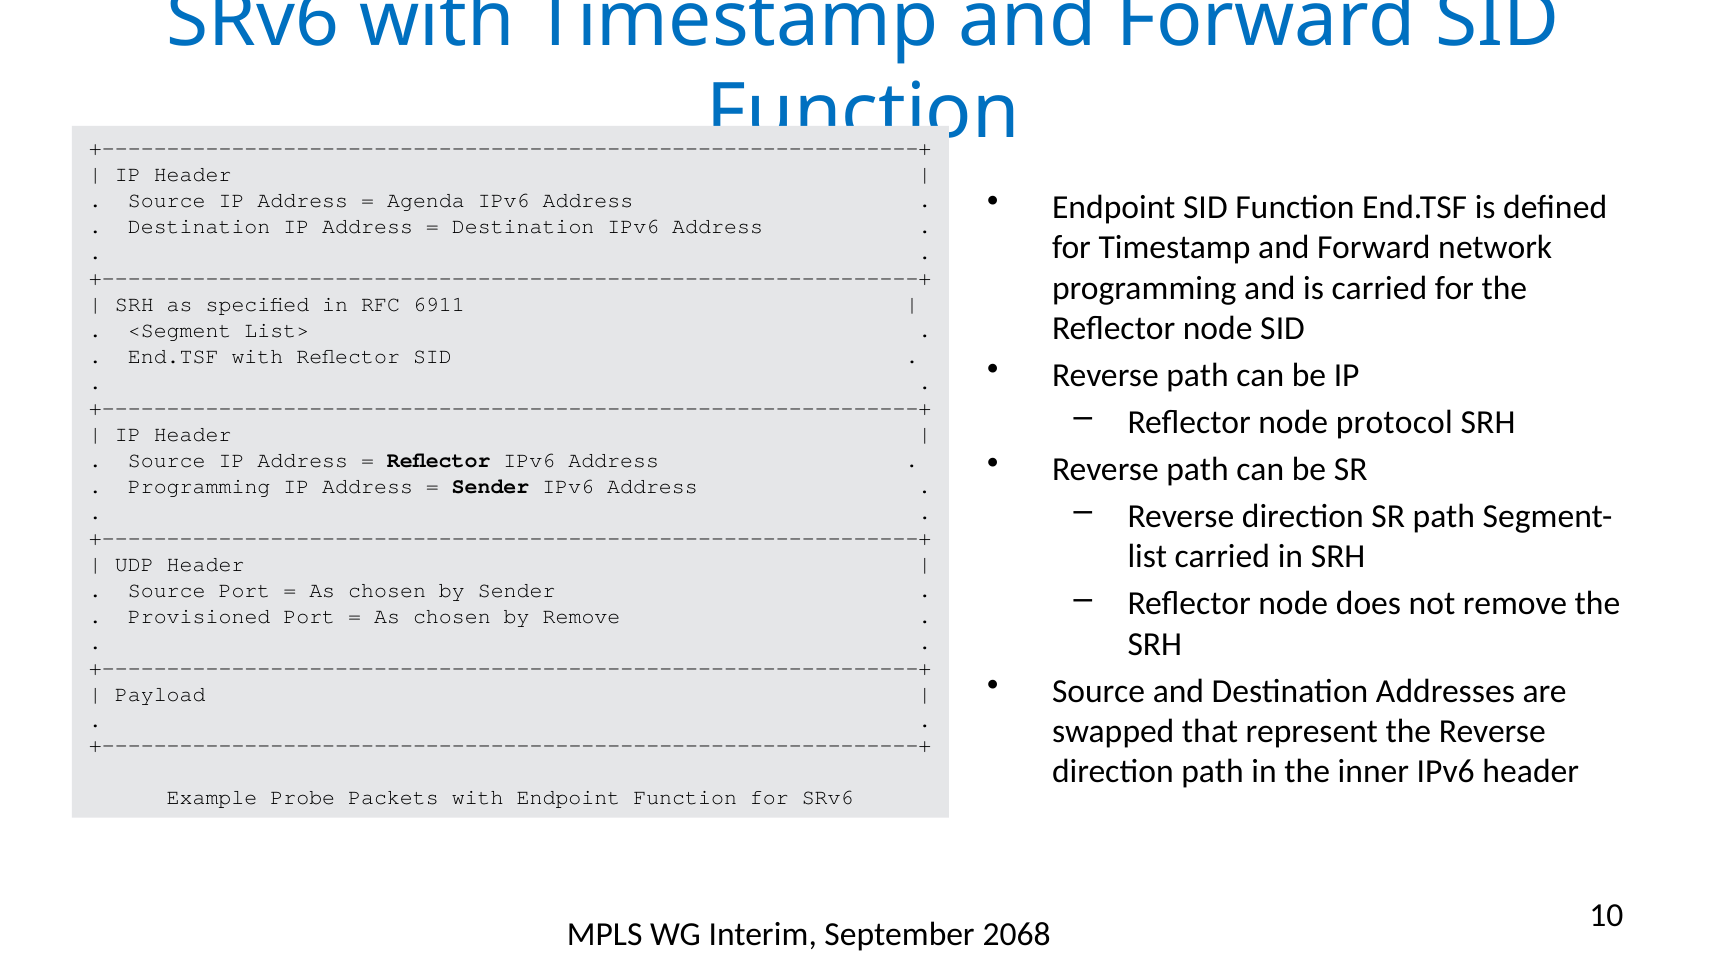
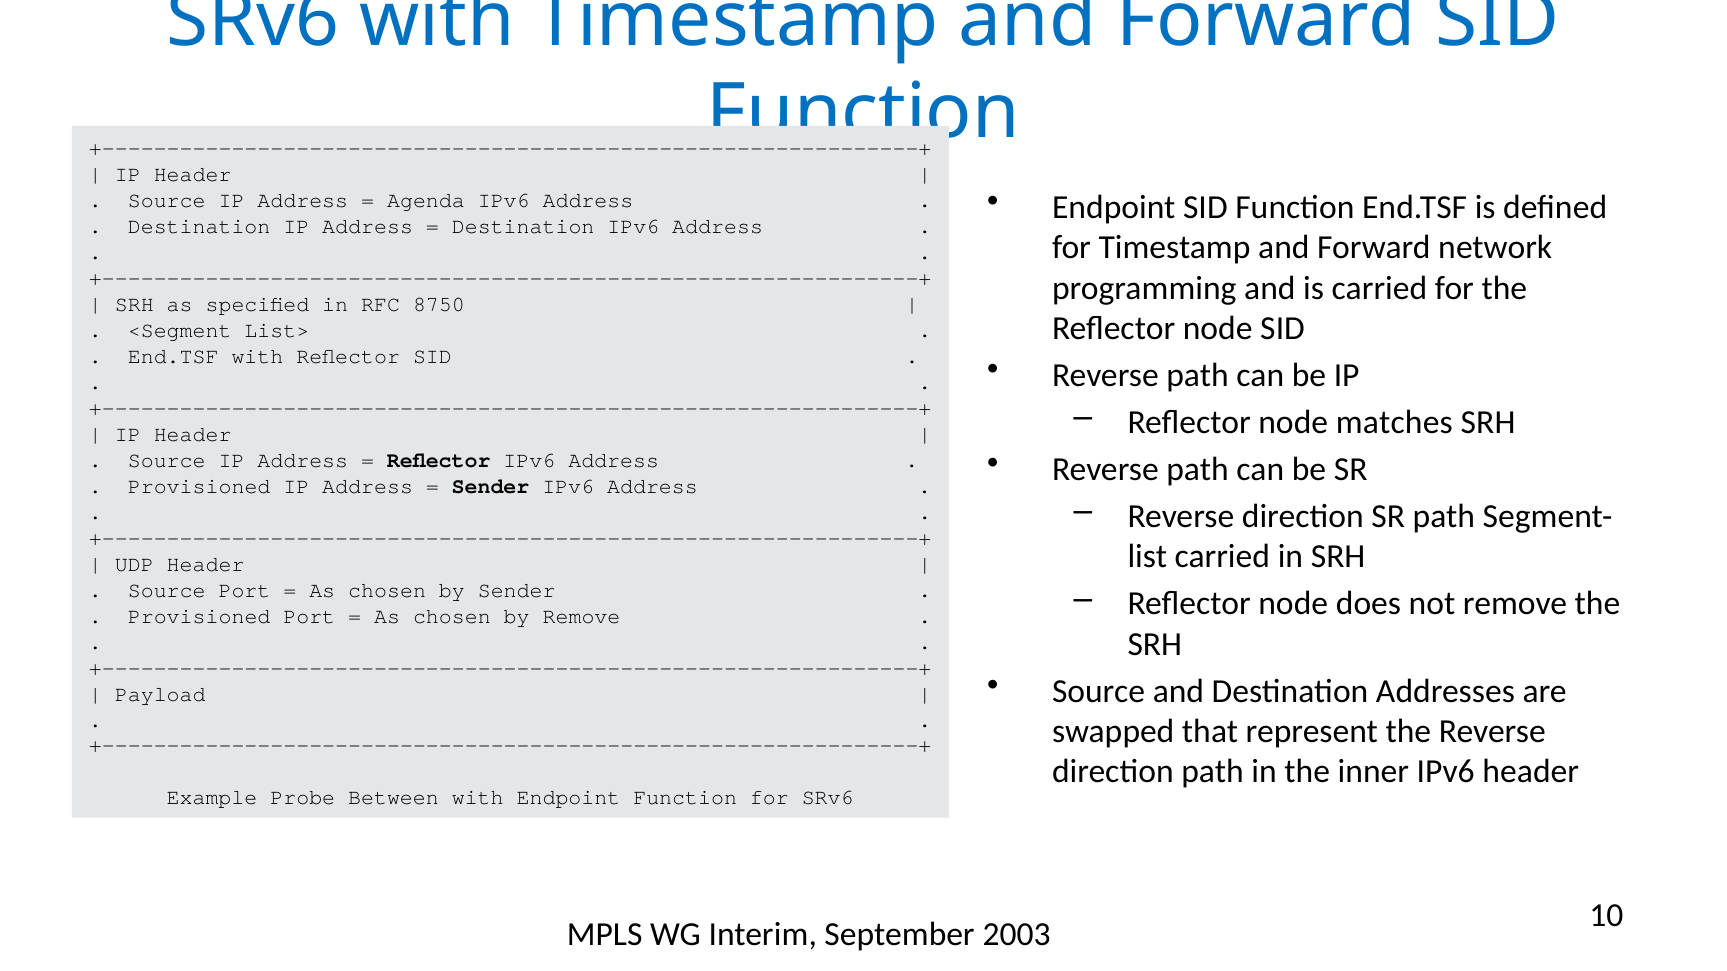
6911: 6911 -> 8750 (439, 305)
protocol: protocol -> matches (1394, 423)
Programming: Programming -> Provisioned (199, 486)
Packets: Packets -> Between (393, 798)
2068: 2068 -> 2003 (1017, 935)
